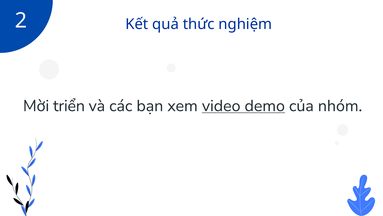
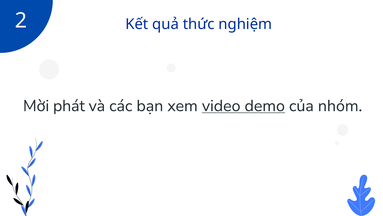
triển: triển -> phát (69, 106)
